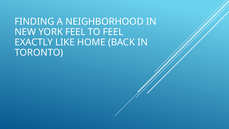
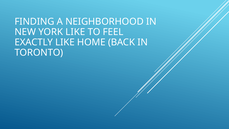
YORK FEEL: FEEL -> LIKE (75, 32)
